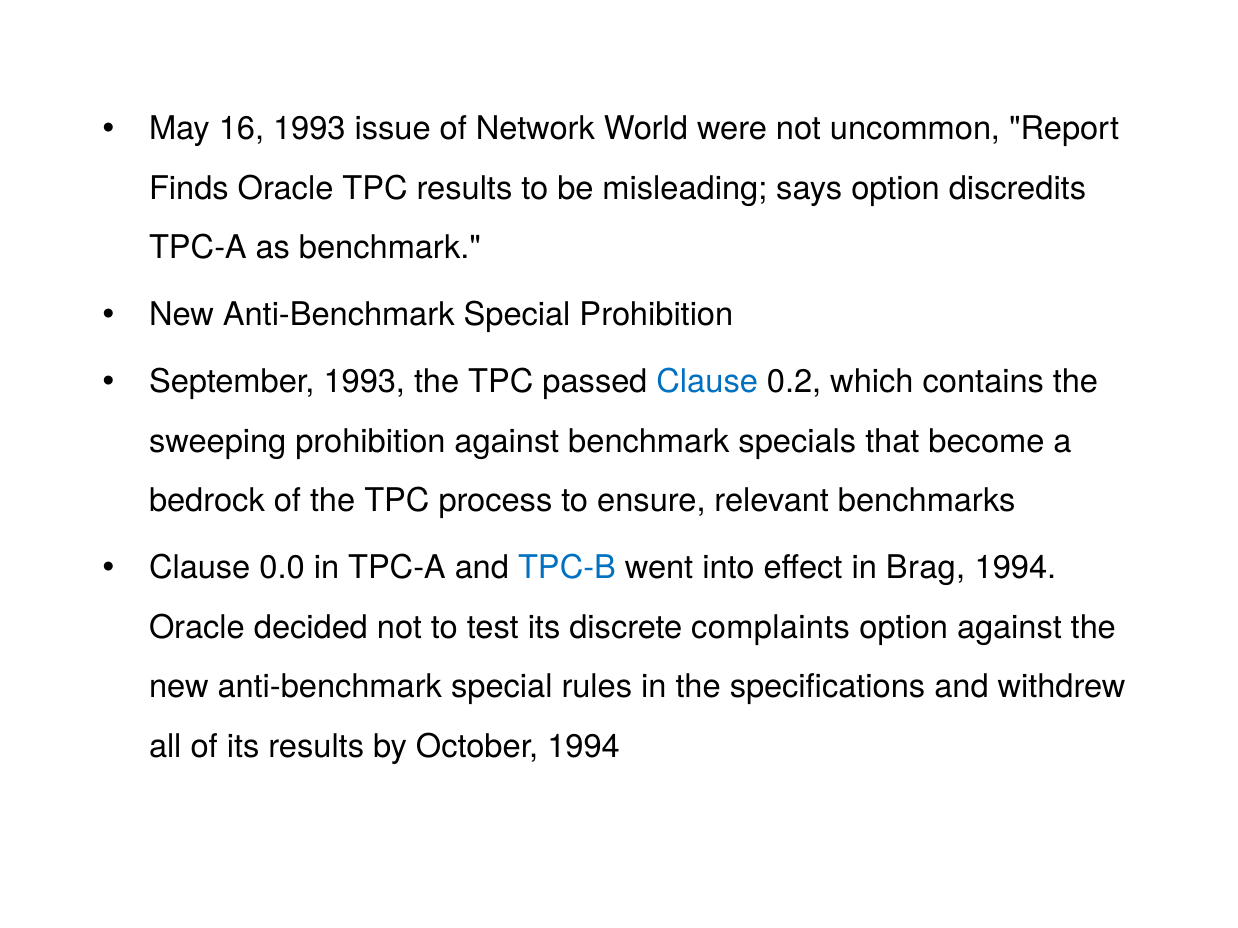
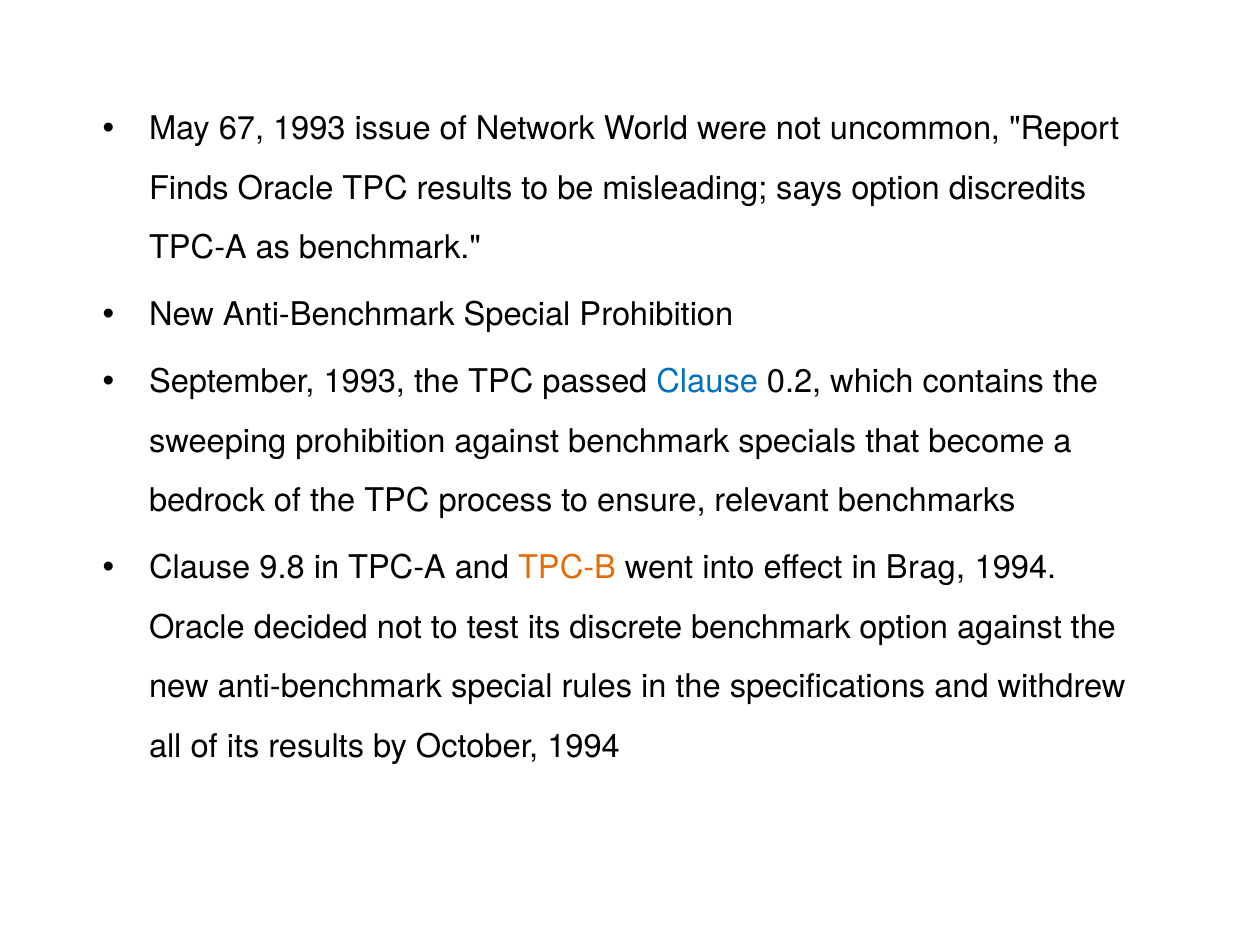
16: 16 -> 67 (242, 129)
0.0: 0.0 -> 9.8 (282, 568)
TPC-B colour: blue -> orange (567, 568)
discrete complaints: complaints -> benchmark (771, 628)
